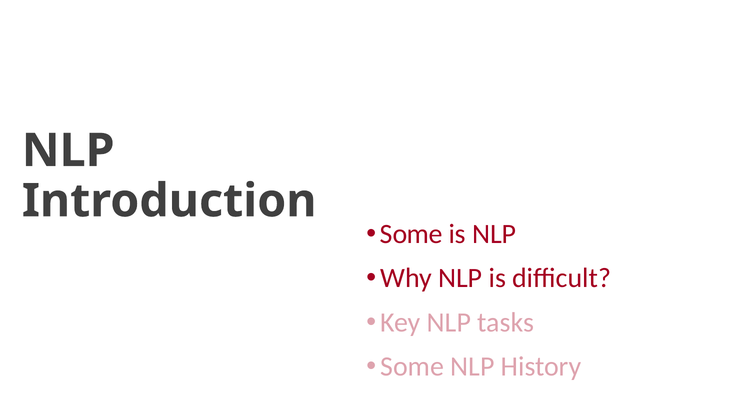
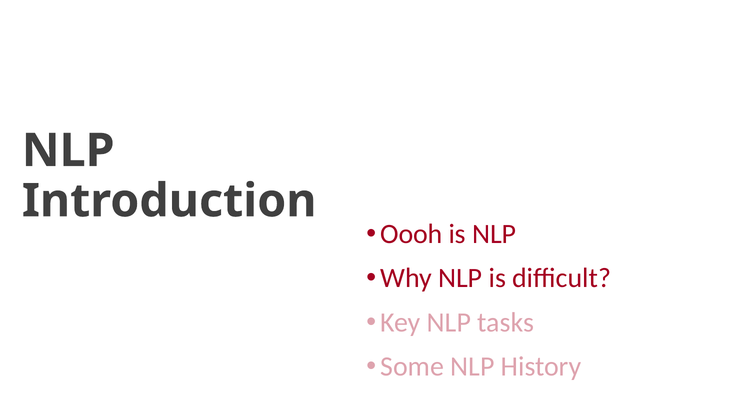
Some: Some -> Oooh (411, 234)
